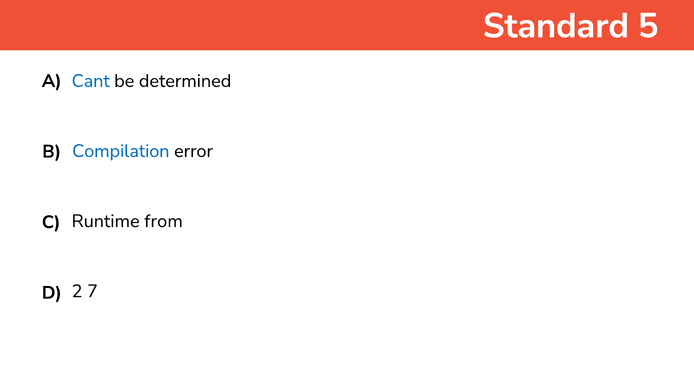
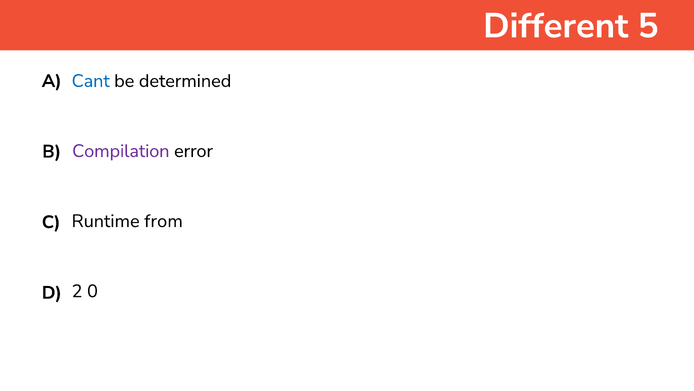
Standard: Standard -> Different (556, 26)
Compilation colour: blue -> purple (121, 151)
7: 7 -> 0 (92, 291)
